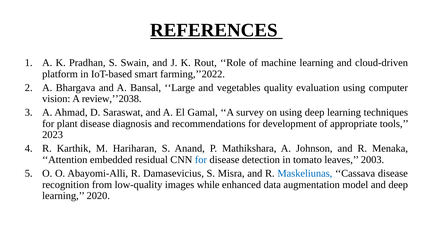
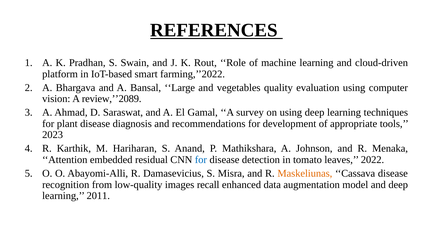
review,’’2038: review,’’2038 -> review,’’2089 (112, 99)
2003: 2003 -> 2022 (372, 160)
Maskeliunas colour: blue -> orange (305, 173)
while: while -> recall (208, 185)
2020: 2020 -> 2011 (98, 196)
